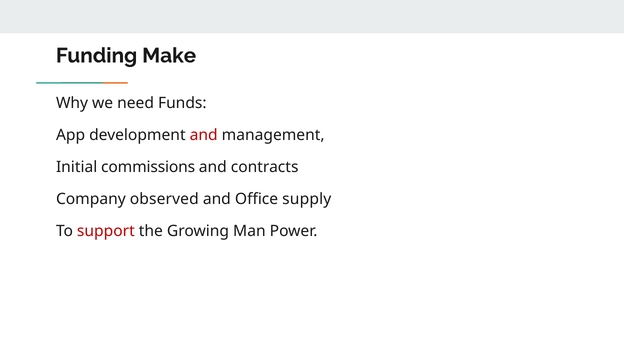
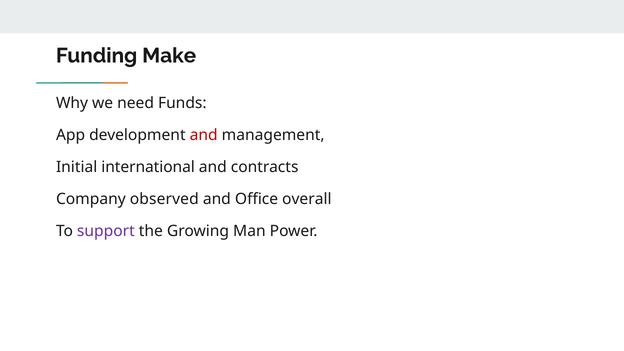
commissions: commissions -> international (148, 167)
supply: supply -> overall (307, 199)
support colour: red -> purple (106, 231)
